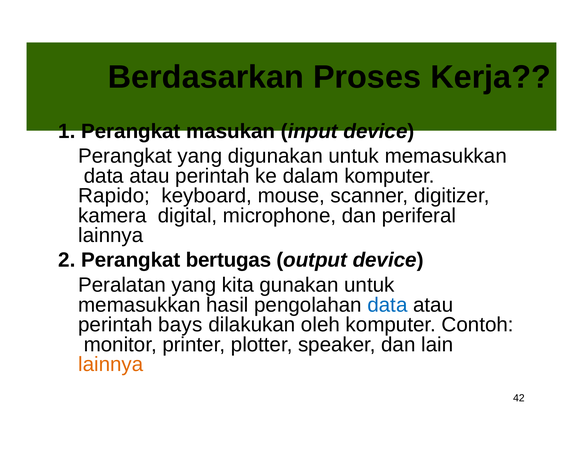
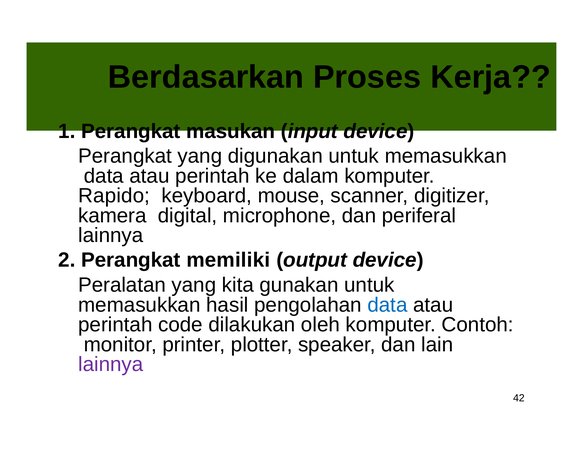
bertugas: bertugas -> memiliki (228, 260)
bays: bays -> code (180, 324)
lainnya colour: orange -> purple (111, 364)
